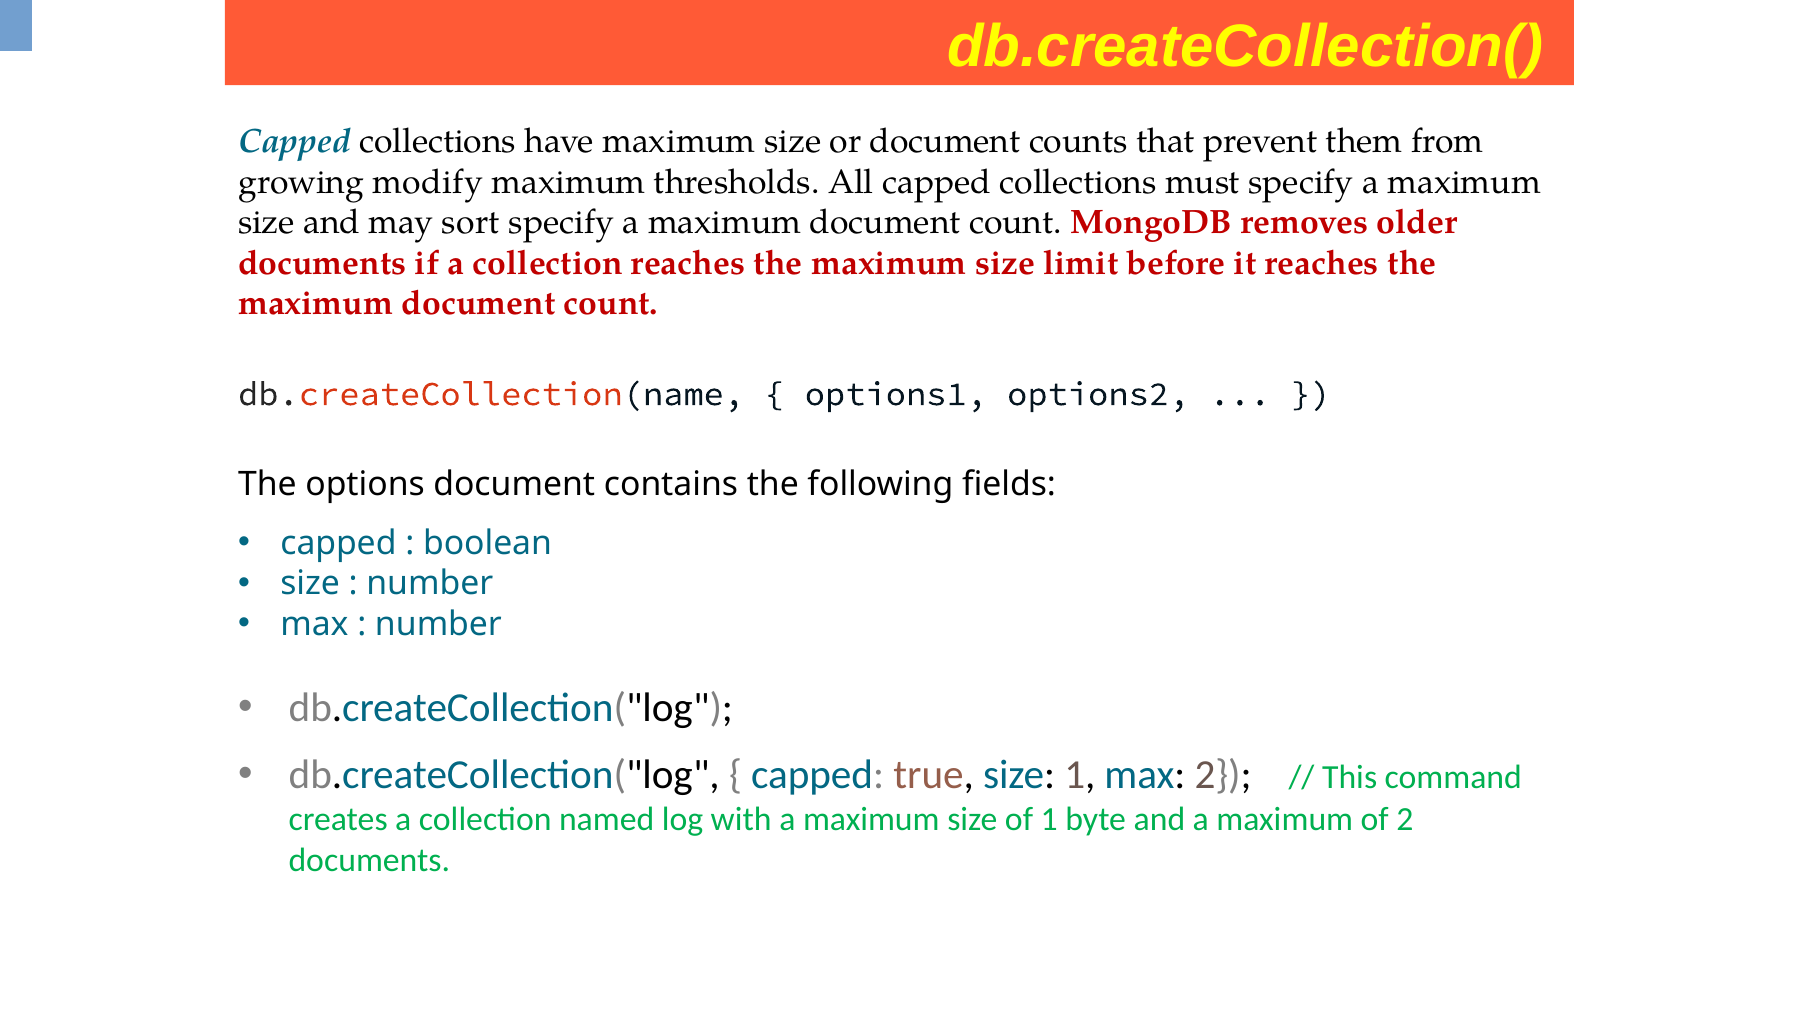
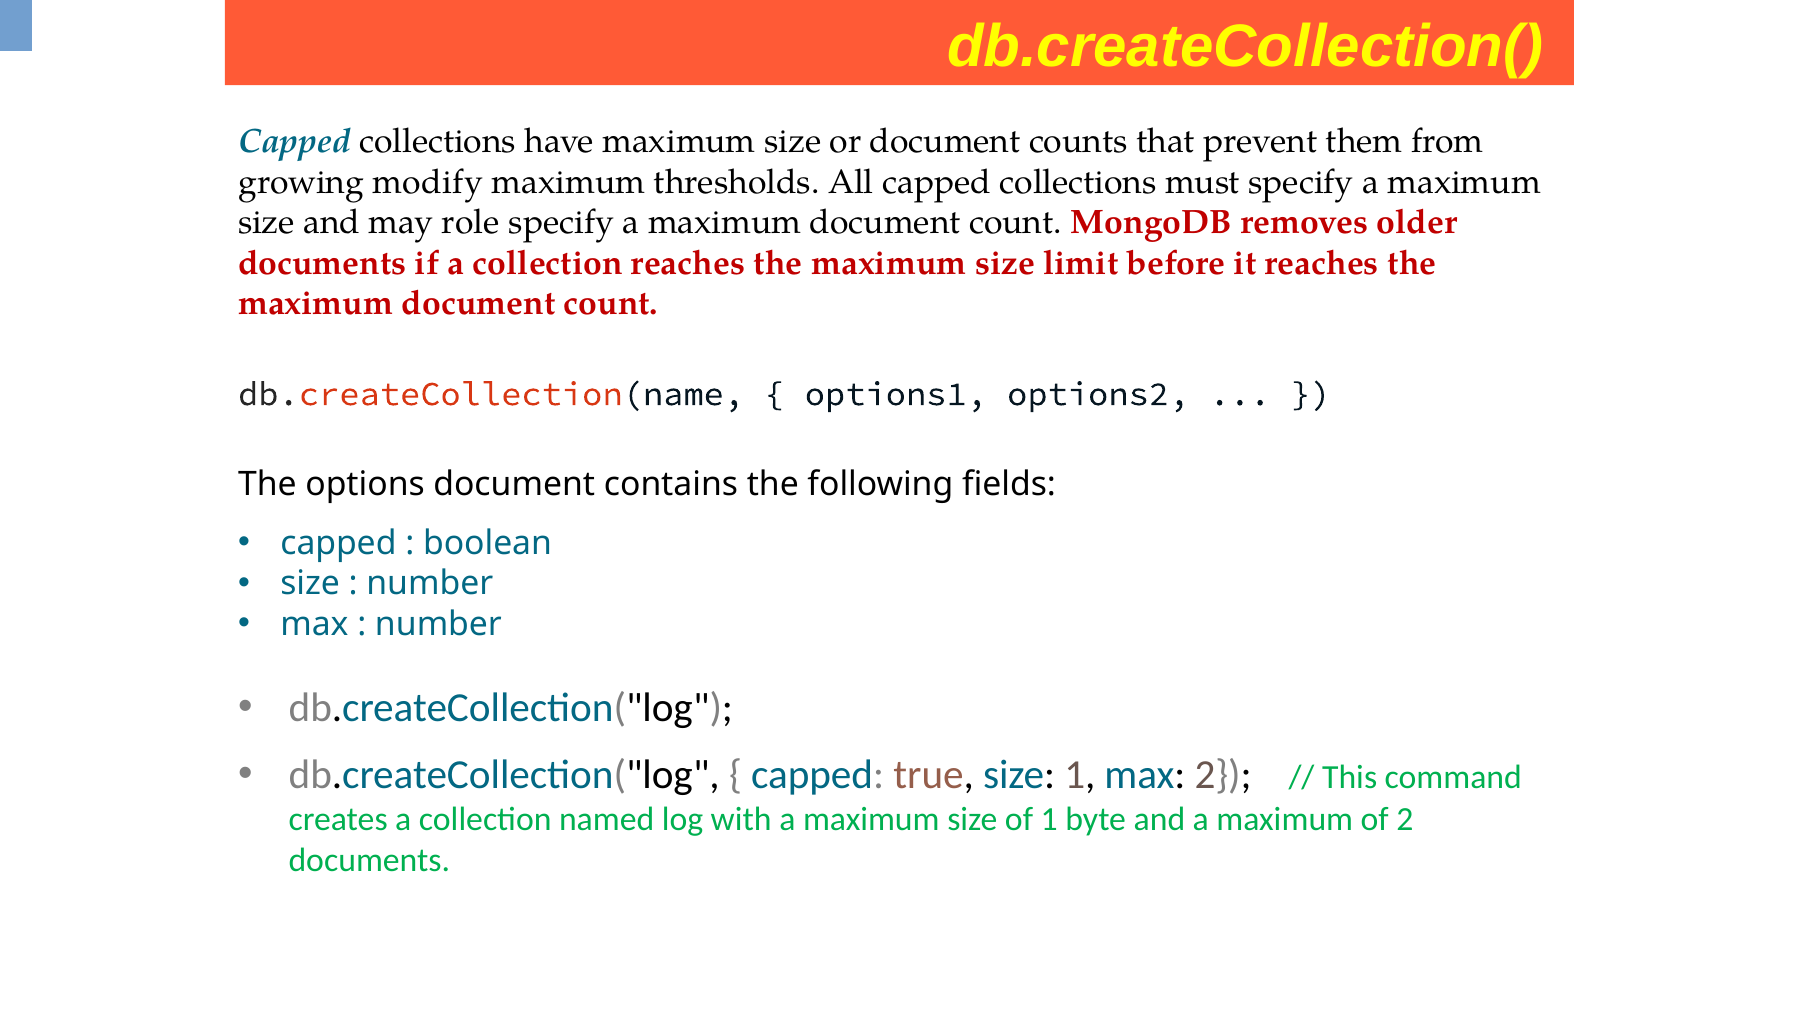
sort: sort -> role (471, 223)
